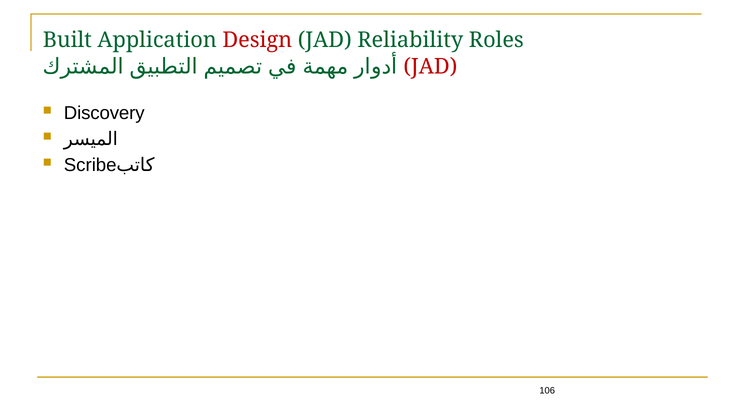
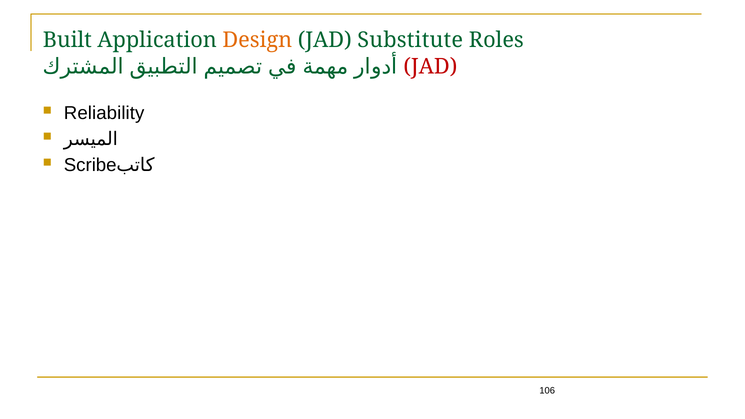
Design colour: red -> orange (257, 40)
Reliability: Reliability -> Substitute (410, 40)
Discovery: Discovery -> Reliability (104, 113)
